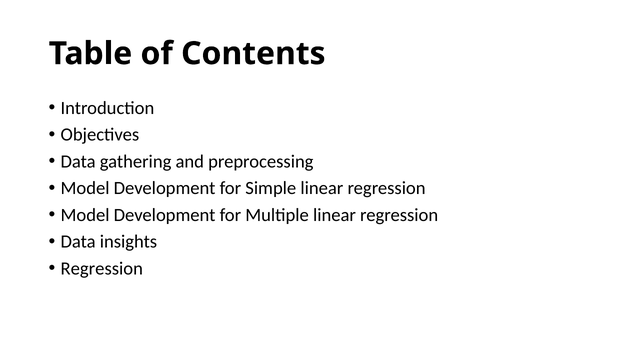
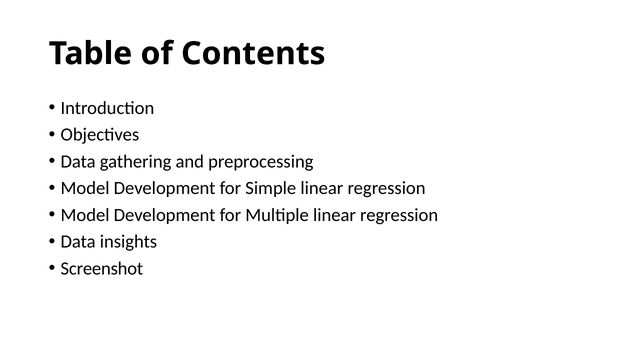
Regression: Regression -> Screenshot (102, 268)
